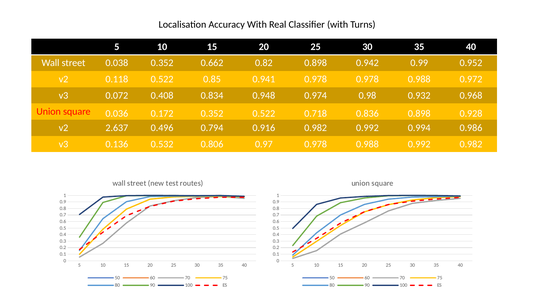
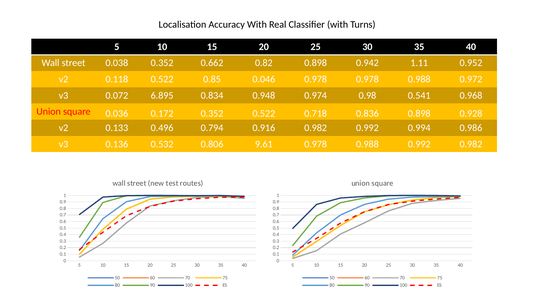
0.99: 0.99 -> 1.11 (419, 63)
0.941: 0.941 -> 0.046 (264, 79)
0.408: 0.408 -> 6.895 (162, 95)
0.932: 0.932 -> 0.541 (419, 95)
2.637: 2.637 -> 0.133 (117, 128)
0.97: 0.97 -> 9.61 (264, 144)
